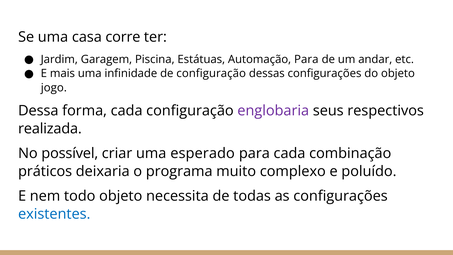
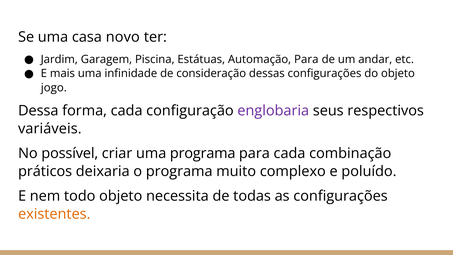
corre: corre -> novo (123, 37)
de configuração: configuração -> consideração (211, 74)
realizada: realizada -> variáveis (50, 129)
uma esperado: esperado -> programa (203, 153)
existentes colour: blue -> orange (54, 214)
